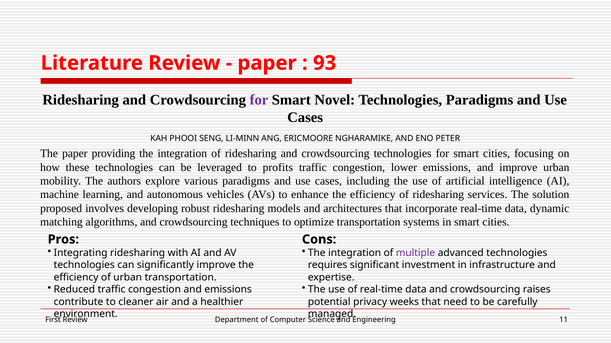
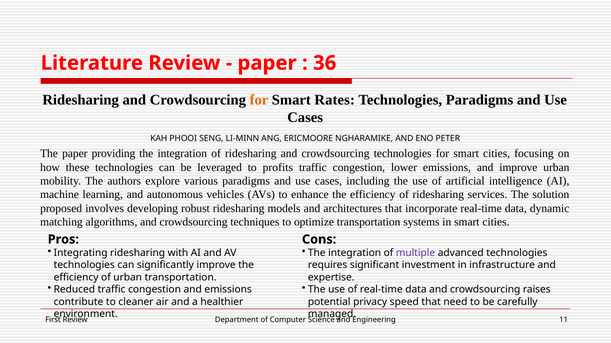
93: 93 -> 36 (325, 63)
for colour: purple -> orange (259, 100)
Novel: Novel -> Rates (335, 100)
weeks: weeks -> speed (404, 302)
